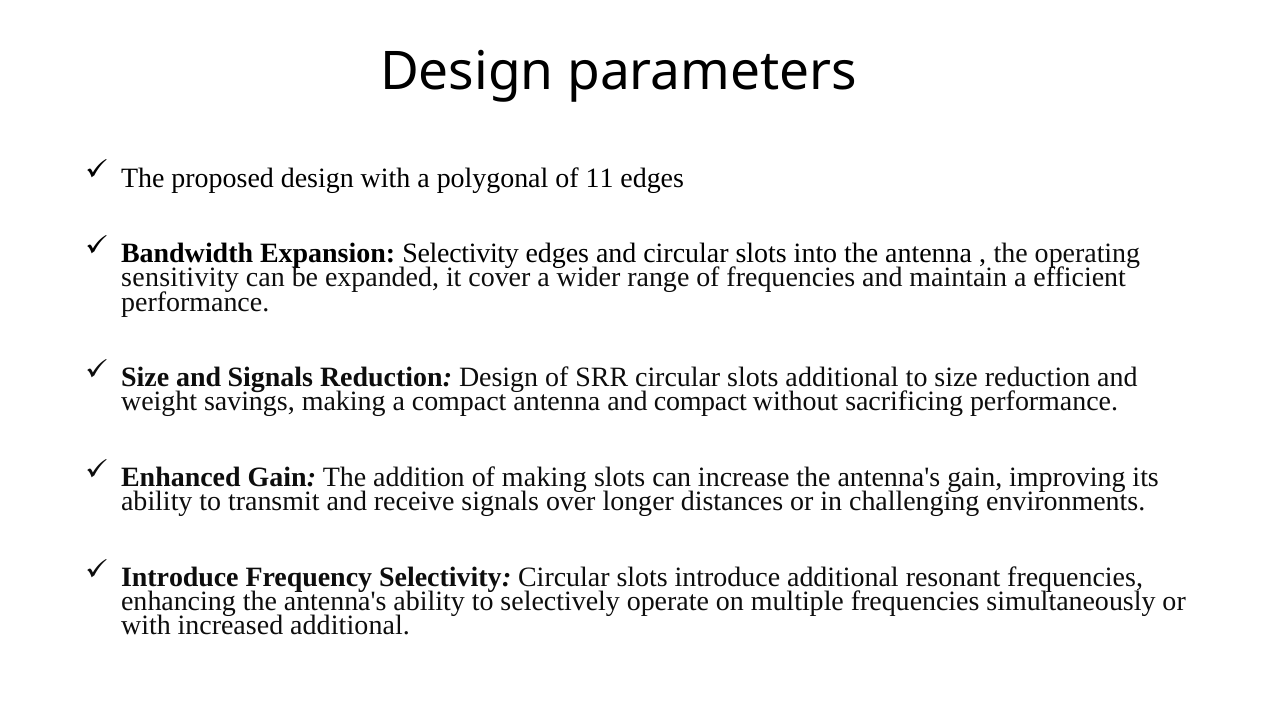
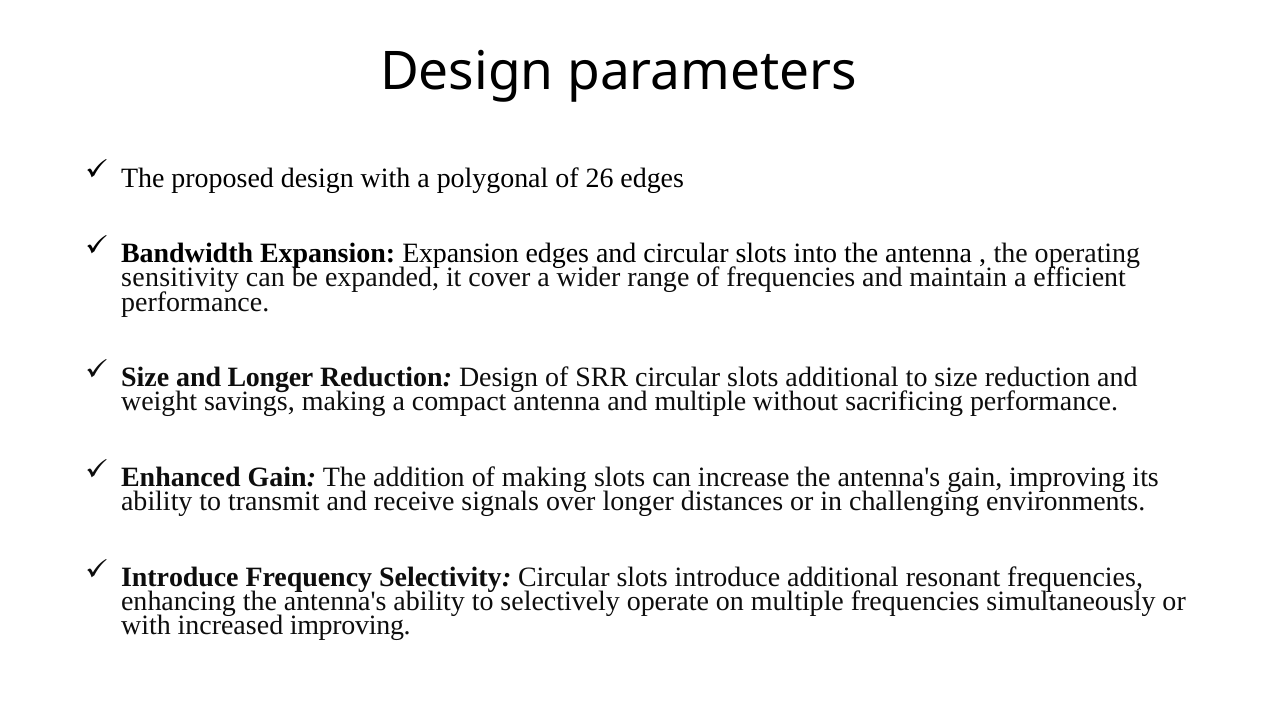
11: 11 -> 26 (600, 178)
Expansion Selectivity: Selectivity -> Expansion (461, 253)
and Signals: Signals -> Longer (270, 377)
and compact: compact -> multiple (700, 402)
increased additional: additional -> improving (350, 625)
